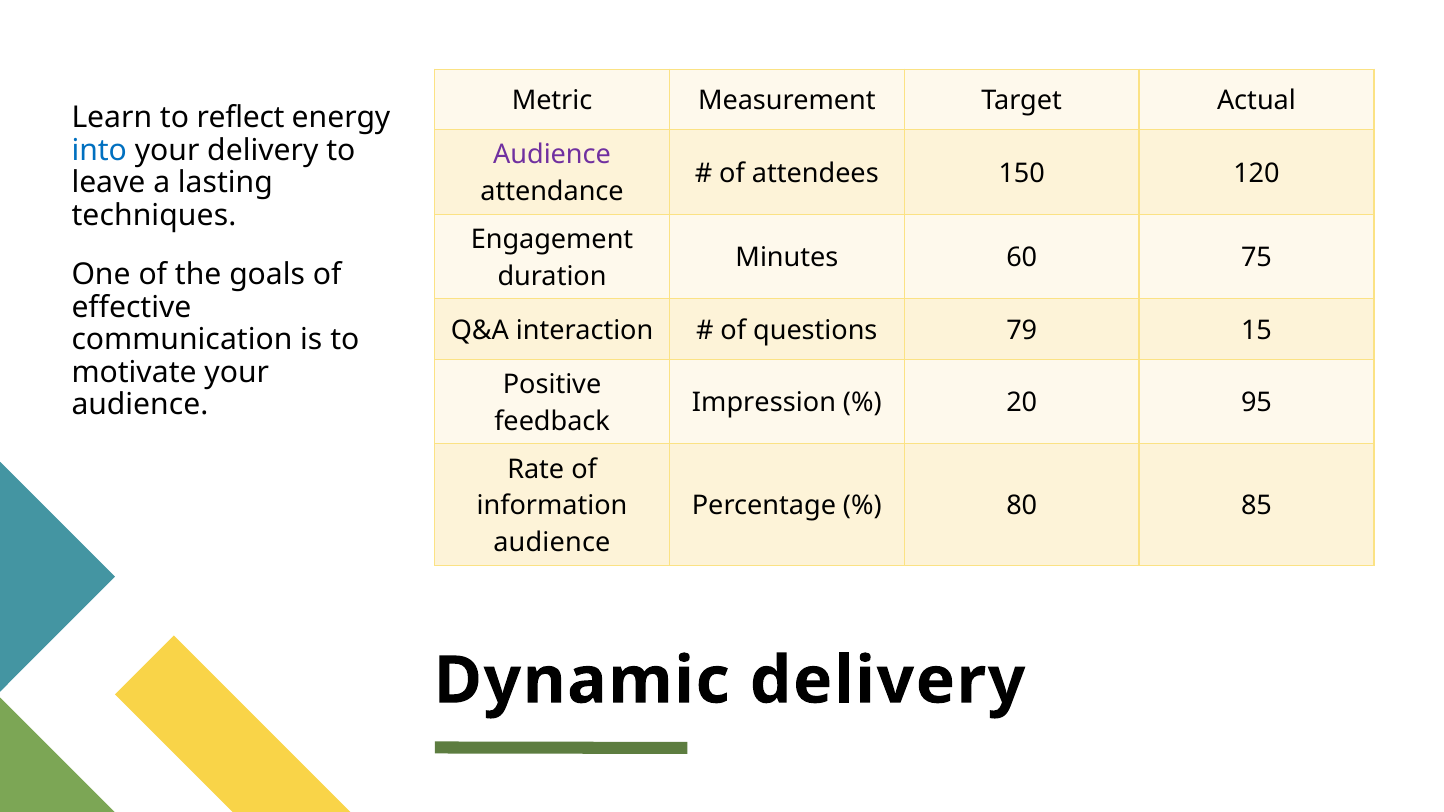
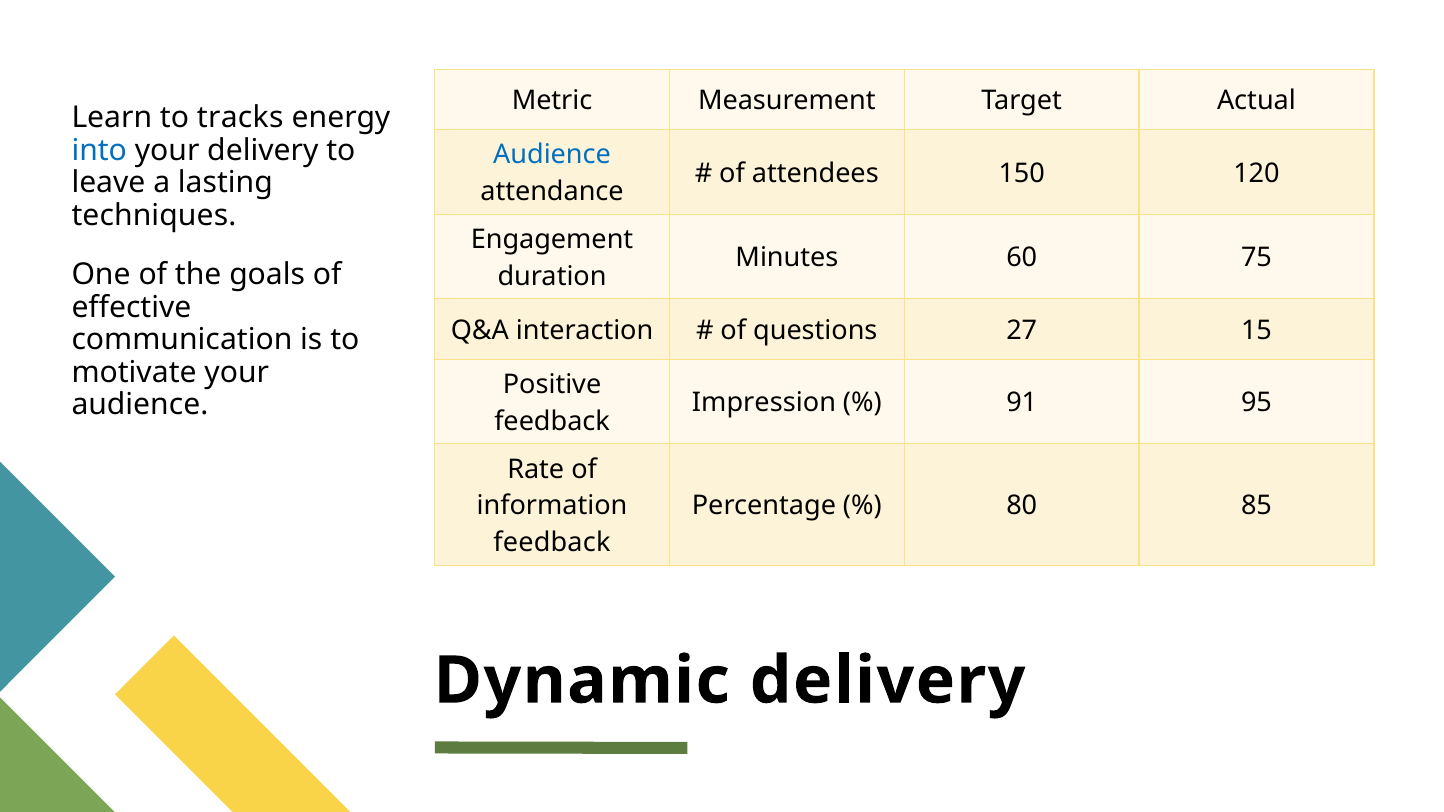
reflect: reflect -> tracks (240, 118)
Audience colour: purple -> blue (552, 155)
79: 79 -> 27 (1022, 331)
20: 20 -> 91 (1022, 403)
audience: audience -> feedback (552, 543)
